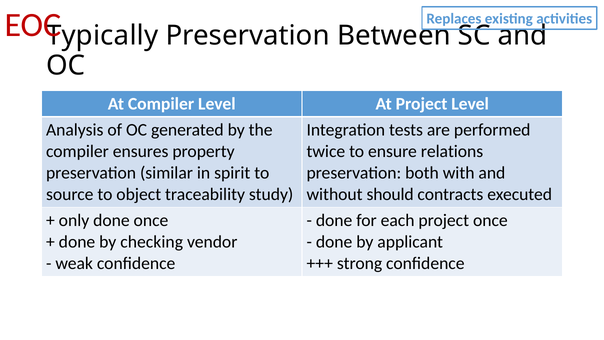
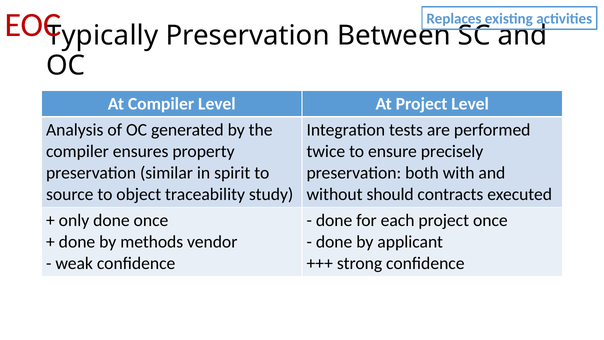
relations: relations -> precisely (452, 151)
checking: checking -> methods (152, 242)
